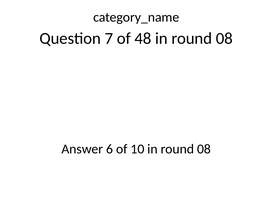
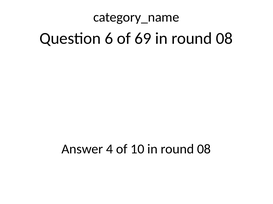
7: 7 -> 6 (109, 39)
48: 48 -> 69 (143, 39)
6: 6 -> 4 (110, 150)
